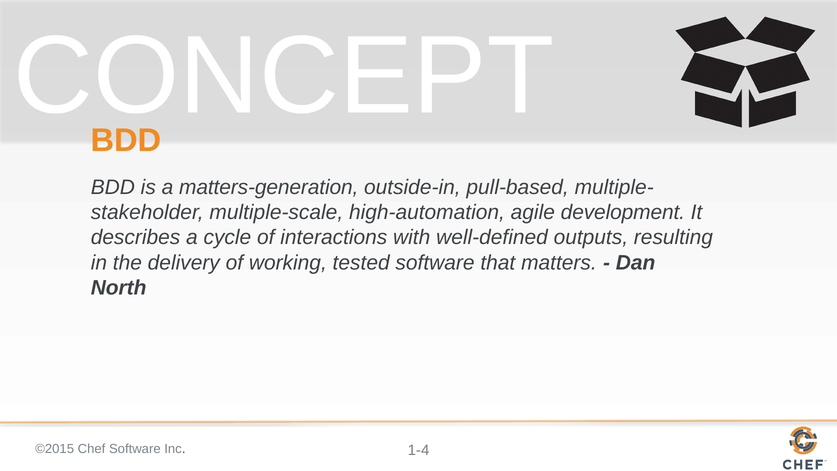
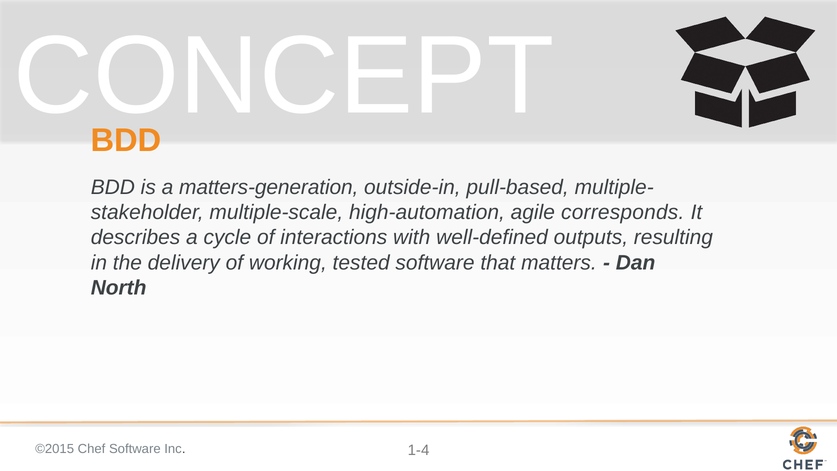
development: development -> corresponds (623, 212)
